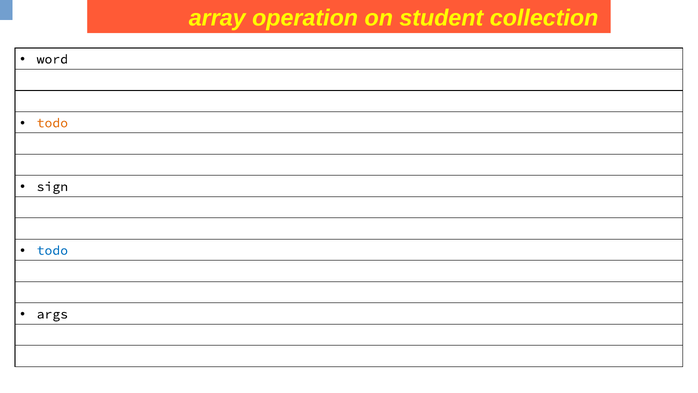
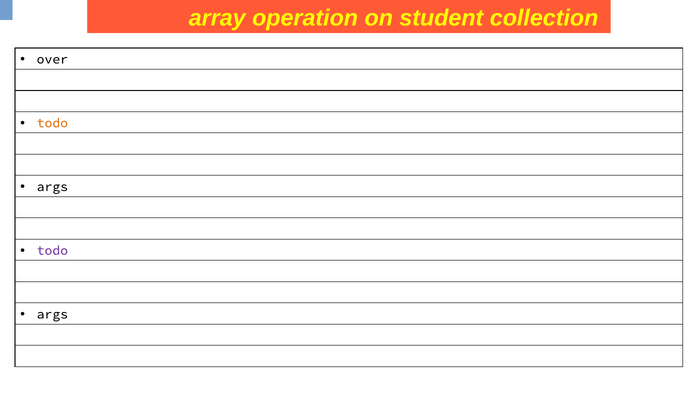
word: word -> over (52, 59)
sign: sign -> args (52, 186)
todo colour: blue -> purple (52, 250)
